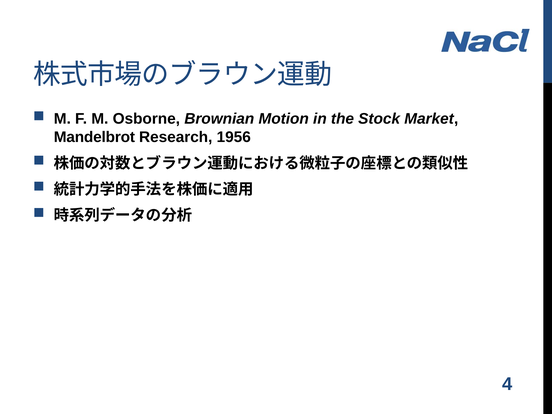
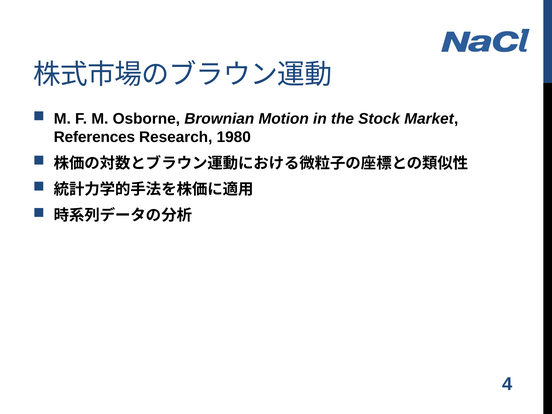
Mandelbrot: Mandelbrot -> References (94, 137)
1956: 1956 -> 1980 (234, 137)
